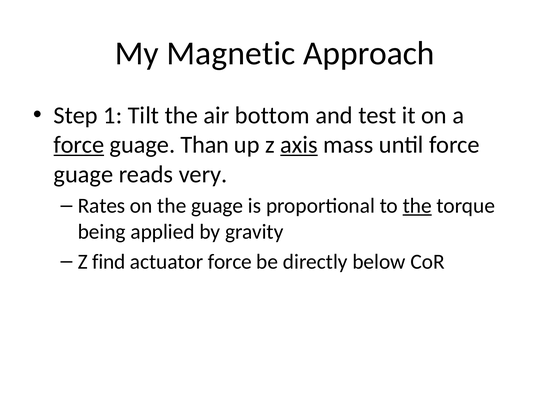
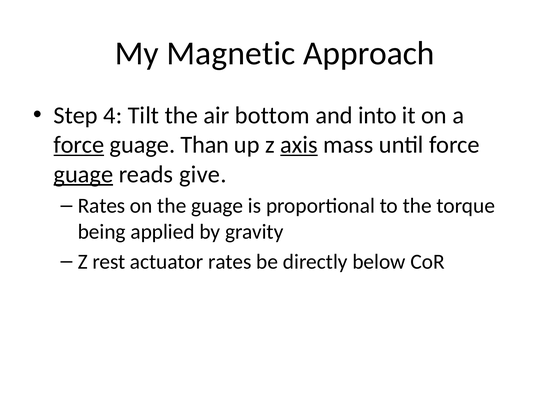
1: 1 -> 4 (113, 115)
test: test -> into (377, 115)
guage underline: none -> present (83, 174)
very: very -> give (203, 174)
the underline: present -> none (417, 206)
find: find -> rest (109, 261)
actuator force: force -> rates (230, 261)
